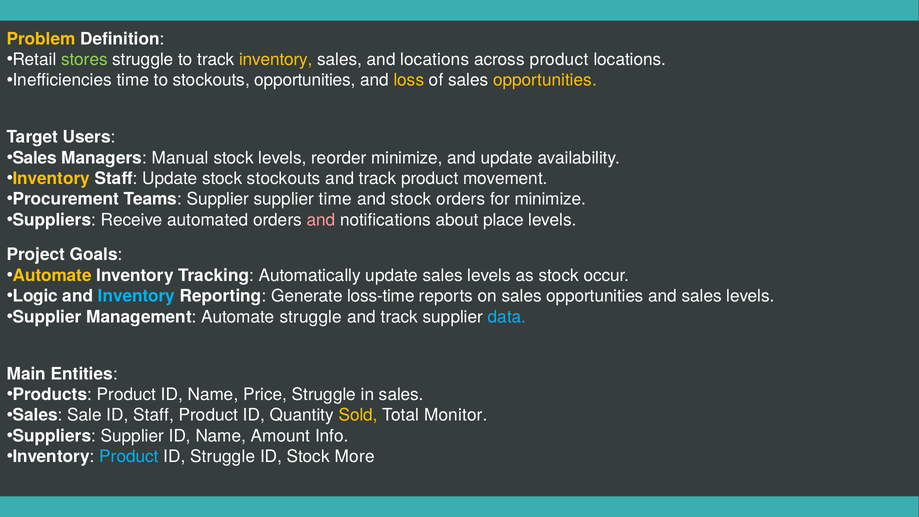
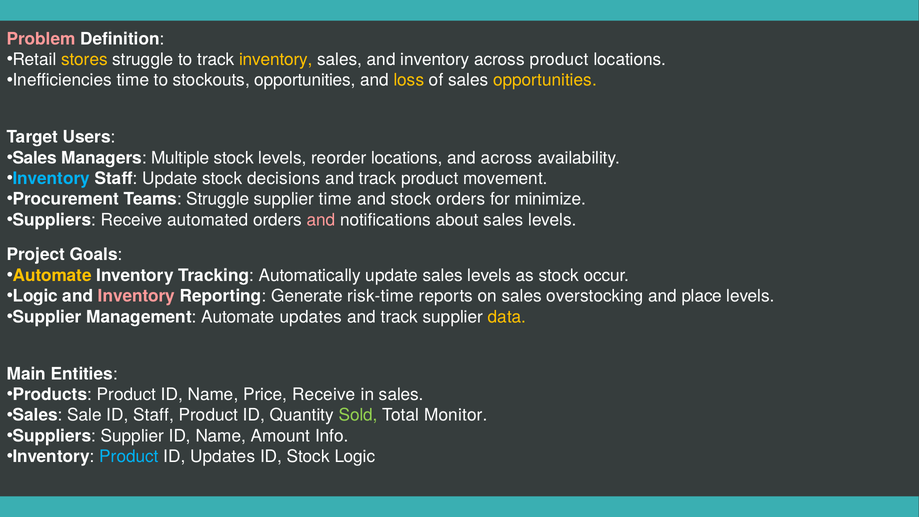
Problem colour: yellow -> pink (41, 39)
stores colour: light green -> yellow (84, 60)
sales and locations: locations -> inventory (435, 60)
Manual: Manual -> Multiple (180, 158)
reorder minimize: minimize -> locations (407, 158)
and update: update -> across (507, 158)
Inventory colour: yellow -> light blue (51, 178)
stock stockouts: stockouts -> decisions (284, 178)
Teams Supplier: Supplier -> Struggle (218, 199)
about place: place -> sales (504, 220)
Inventory colour: light blue -> pink (136, 296)
loss-time: loss-time -> risk-time (381, 296)
on sales opportunities: opportunities -> overstocking (595, 296)
and sales: sales -> place (702, 296)
Automate struggle: struggle -> updates (311, 317)
data colour: light blue -> yellow (507, 317)
Price Struggle: Struggle -> Receive (324, 395)
Sold colour: yellow -> light green (358, 415)
ID Struggle: Struggle -> Updates (223, 457)
Stock More: More -> Logic (355, 457)
